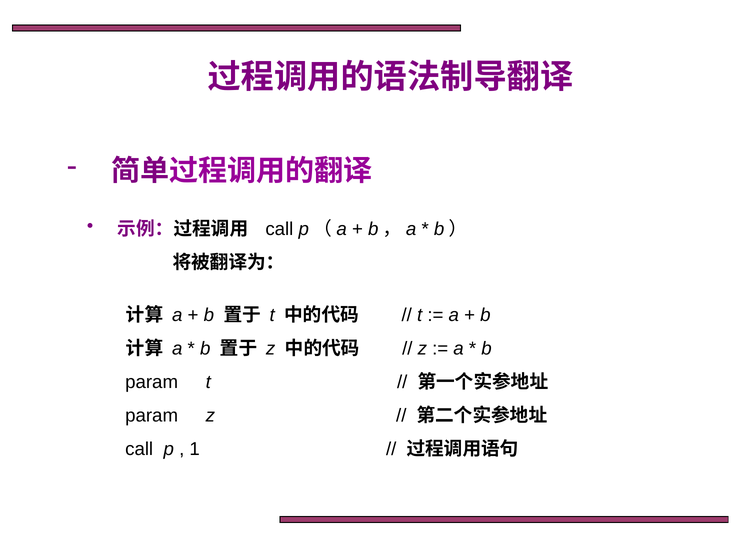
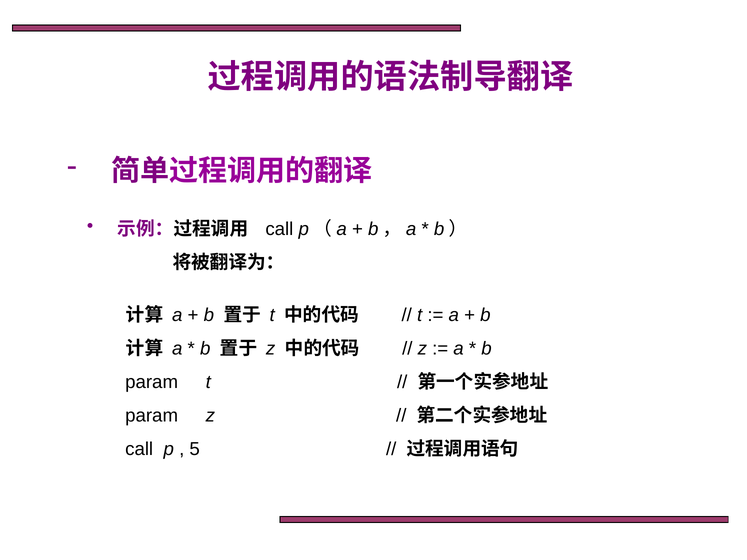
1: 1 -> 5 (195, 450)
